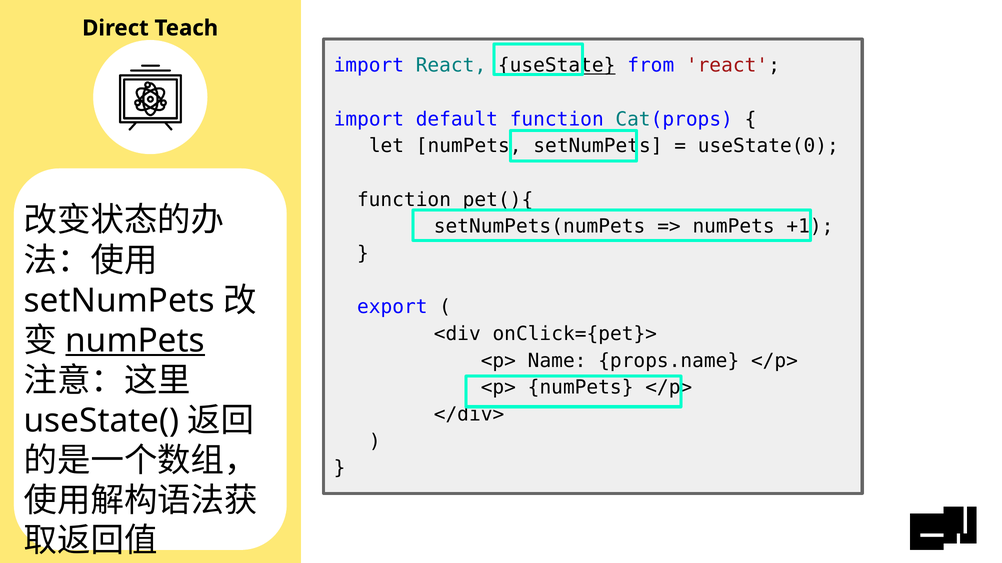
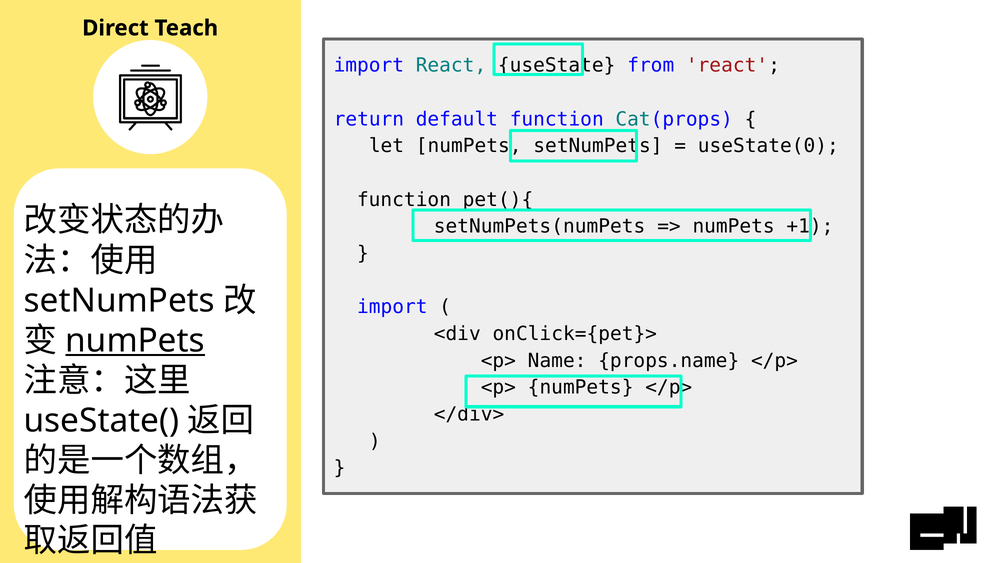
useState underline: present -> none (557, 66)
import: import -> return (369, 119)
export: export -> import (392, 307)
